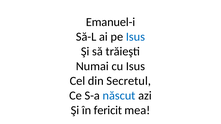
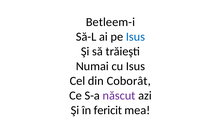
Emanuel-i: Emanuel-i -> Betleem-i (110, 22)
Secretul: Secretul -> Coborât (129, 81)
născut colour: blue -> purple (119, 96)
